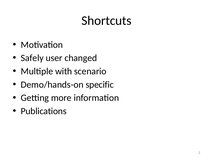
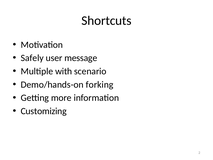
changed: changed -> message (81, 58)
specific: specific -> forking (100, 84)
Publications: Publications -> Customizing (44, 111)
